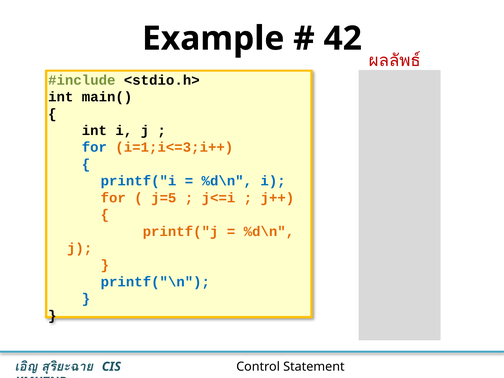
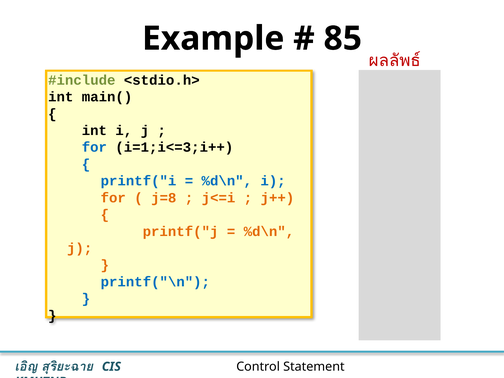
42: 42 -> 85 (343, 39)
i=1;i<=3;i++ colour: orange -> black (174, 147)
j=5: j=5 -> j=8 (164, 198)
